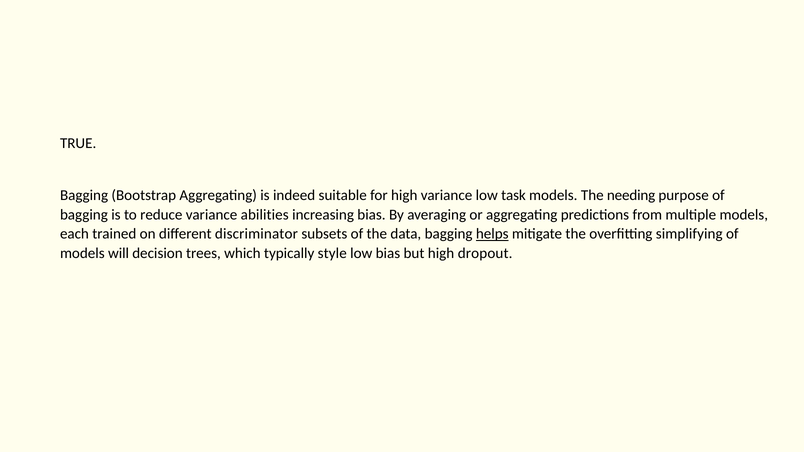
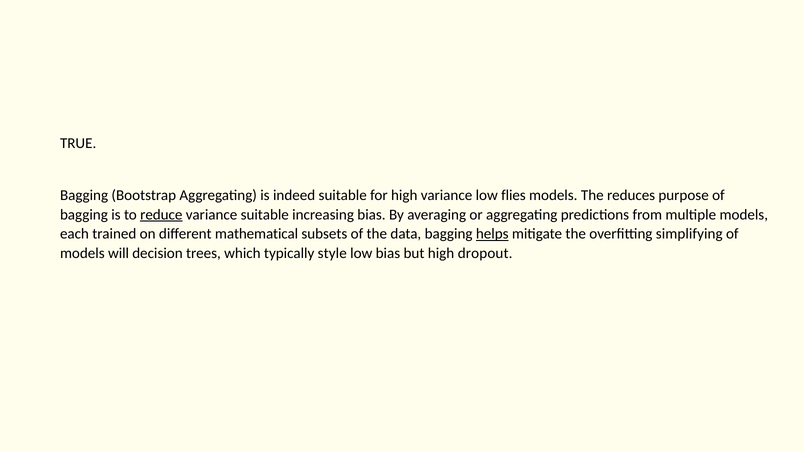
task: task -> flies (513, 195)
needing: needing -> reduces (631, 195)
reduce underline: none -> present (161, 215)
variance abilities: abilities -> suitable (265, 215)
discriminator: discriminator -> mathematical (257, 234)
